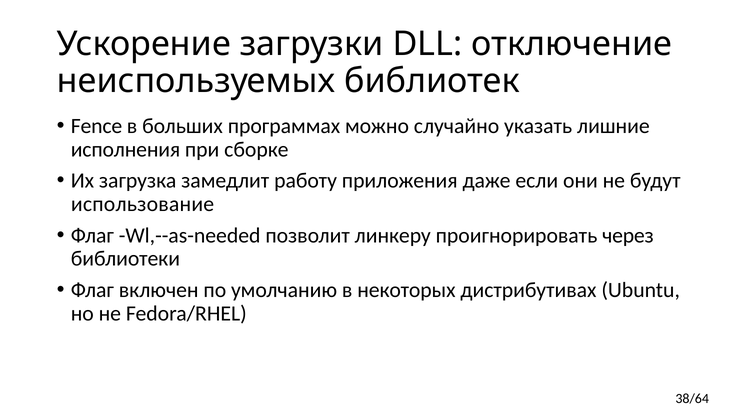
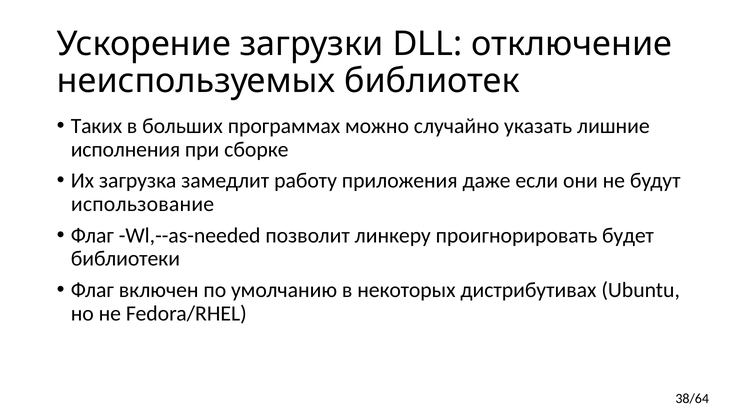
Fence: Fence -> Таких (96, 126)
через: через -> будет (628, 235)
